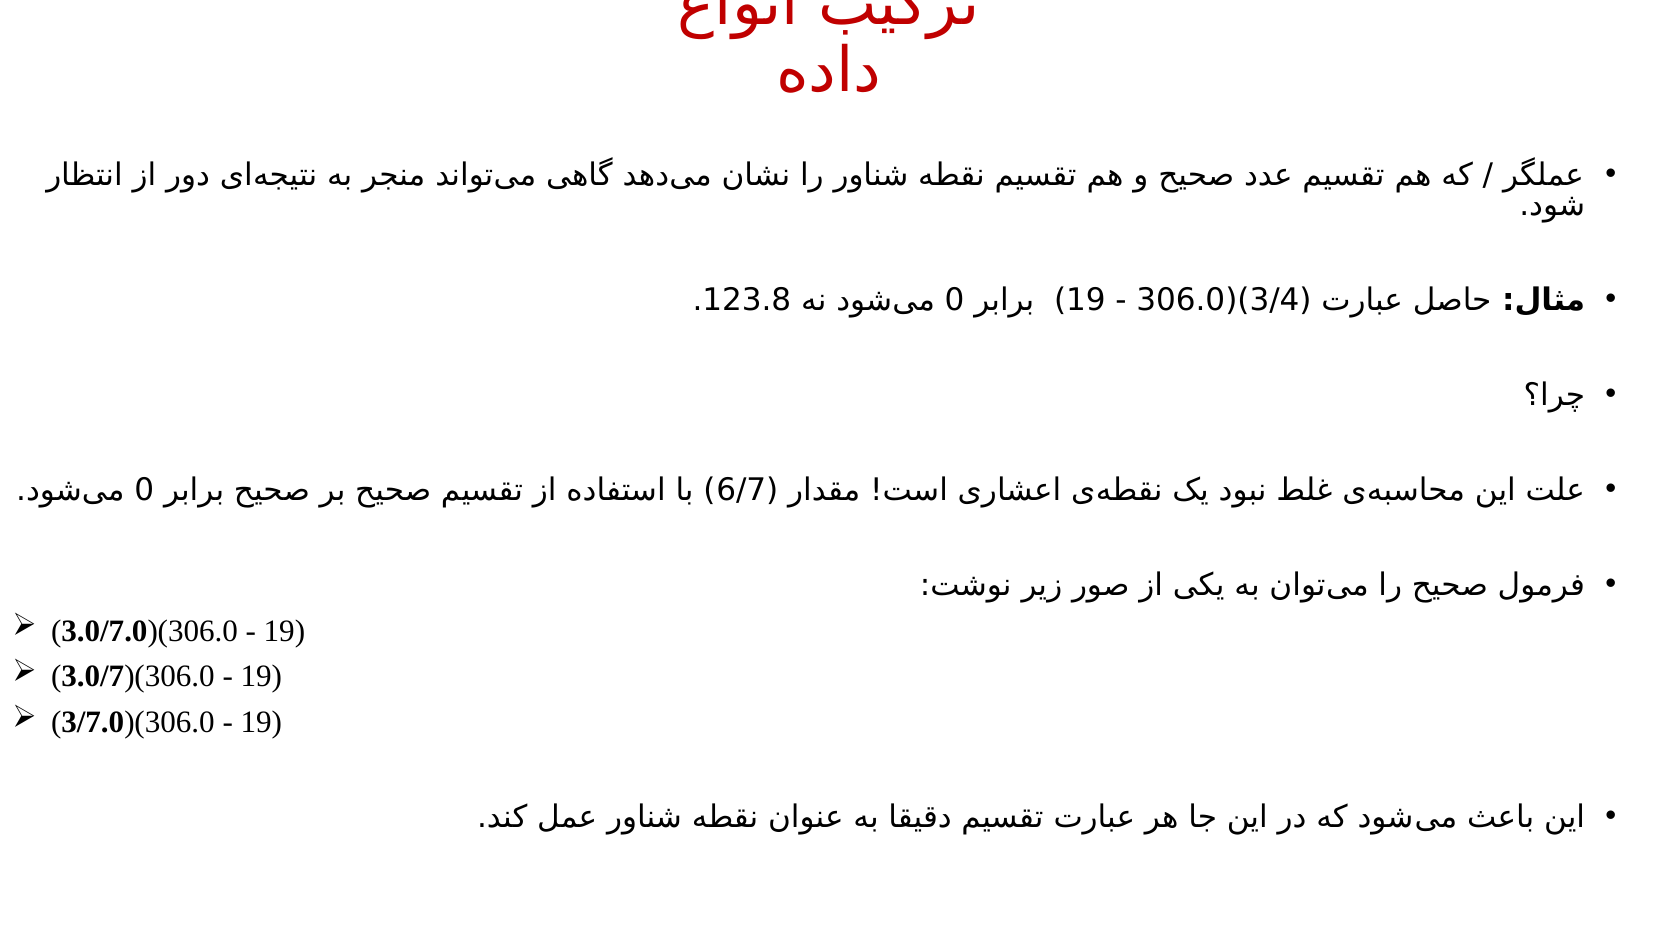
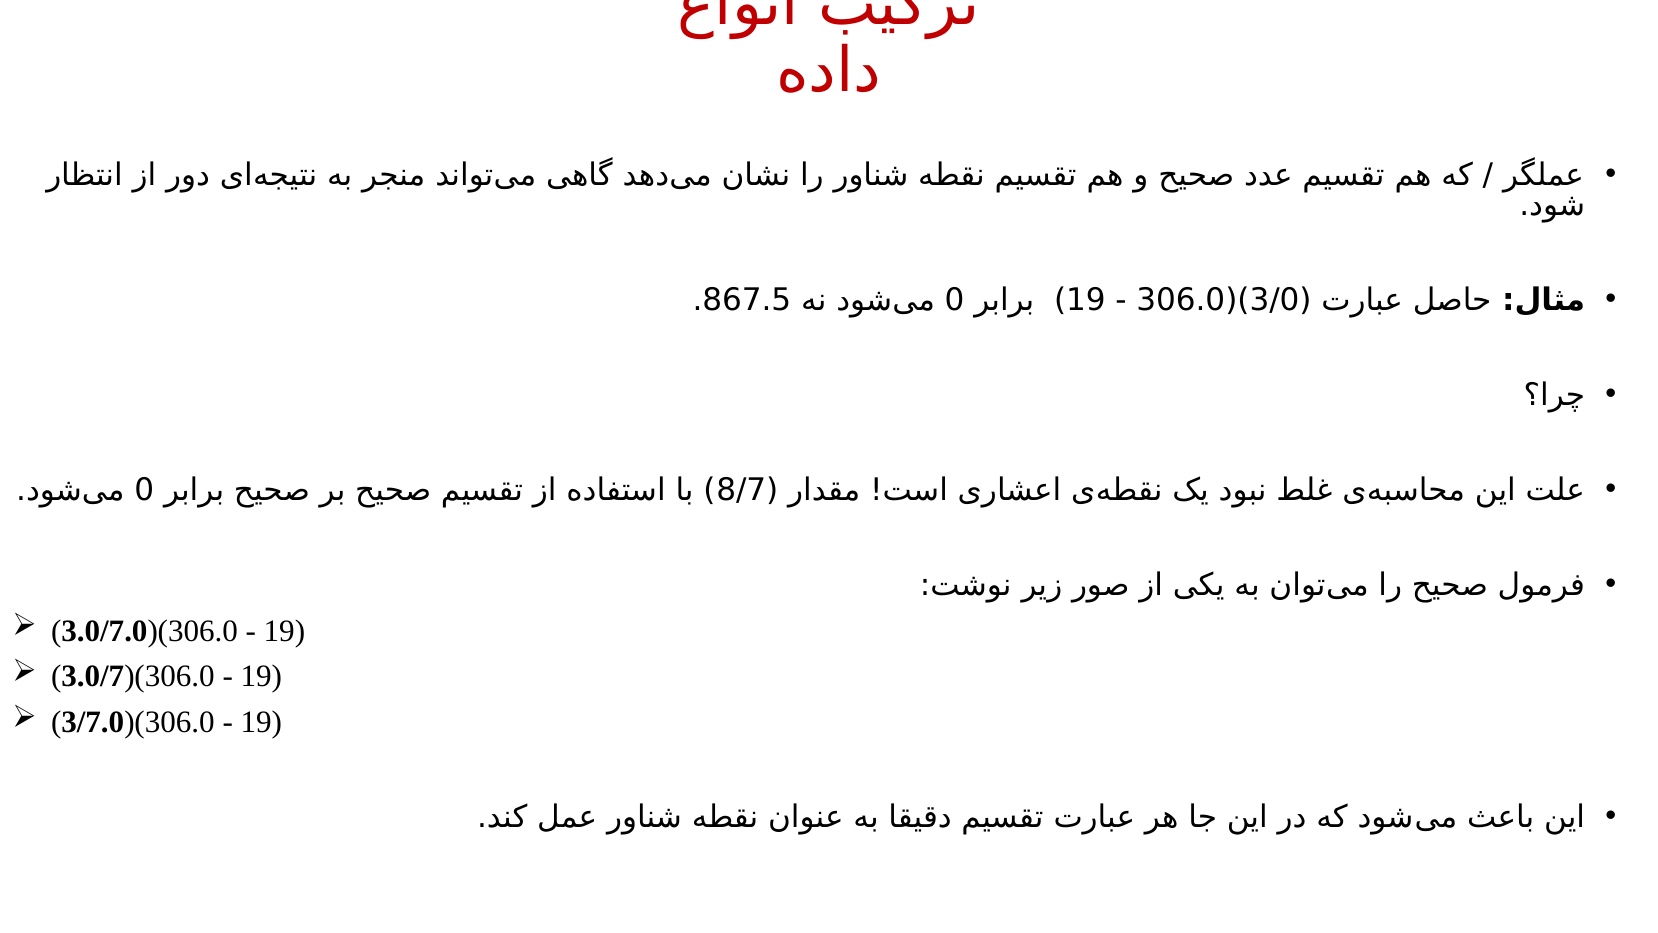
123.8: 123.8 -> 867.5 (747, 300)
3/4: 3/4 -> 3/0 (1275, 300)
6/7: 6/7 -> 8/7 (741, 490)
